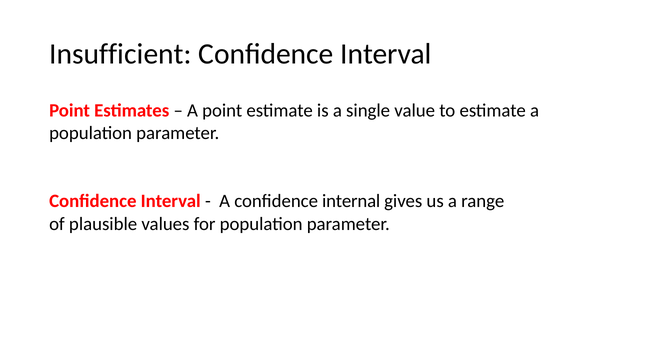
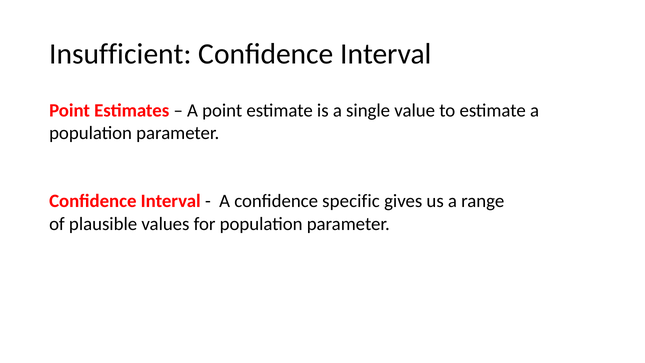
internal: internal -> specific (351, 201)
